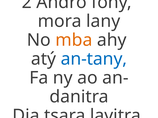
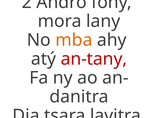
an-tany colour: blue -> red (94, 59)
